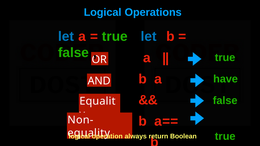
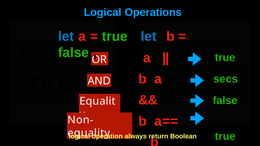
have: have -> secs (226, 79)
